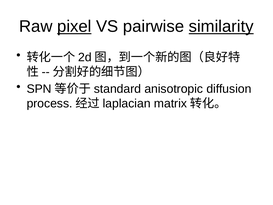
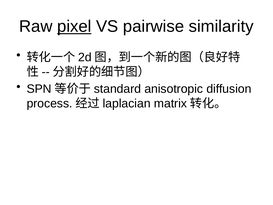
similarity underline: present -> none (221, 26)
